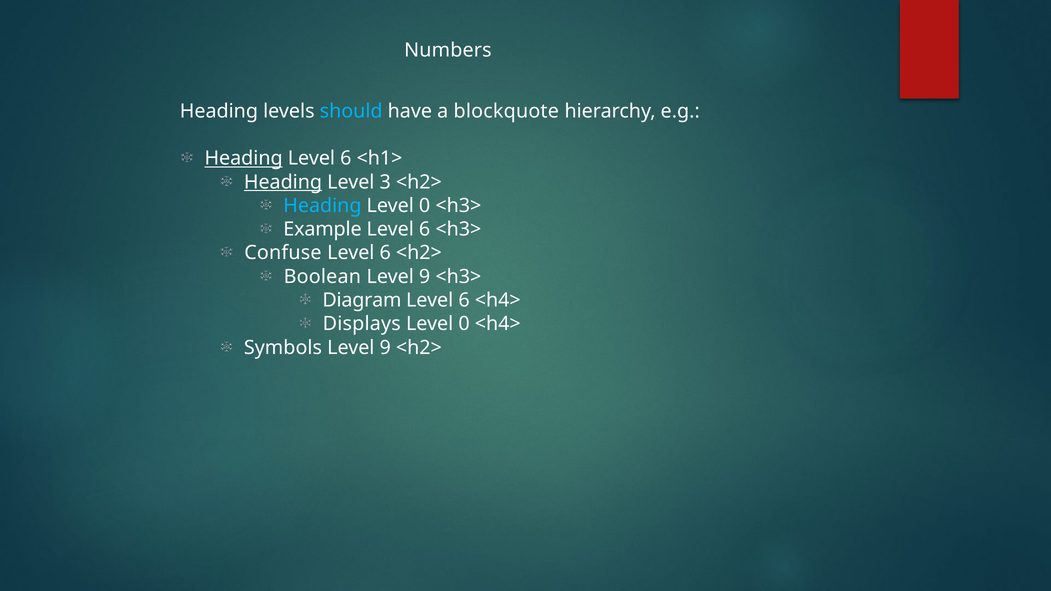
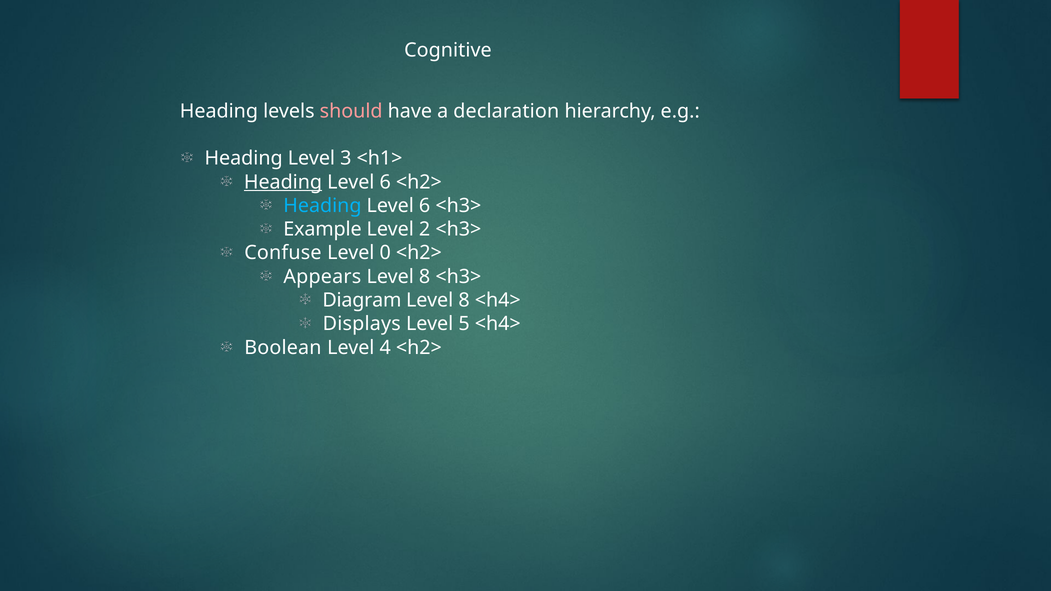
Numbers: Numbers -> Cognitive (448, 50)
should colour: light blue -> pink (351, 111)
blockquote: blockquote -> declaration (506, 111)
Heading underline: present -> none (244, 158)
6: 6 -> 3 (346, 158)
3: 3 -> 6 (385, 182)
0: 0 -> 6 (425, 206)
6: 6 -> 2 (425, 229)
6: 6 -> 0 (385, 253)
Boolean: Boolean -> Appears (322, 277)
9: 9 -> 8 (425, 277)
6: 6 -> 8 (464, 300)
0: 0 -> 5 (464, 324)
Symbols: Symbols -> Boolean (283, 348)
9: 9 -> 4 (385, 348)
